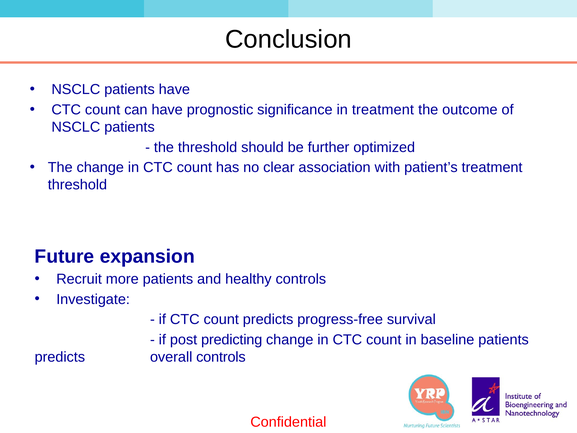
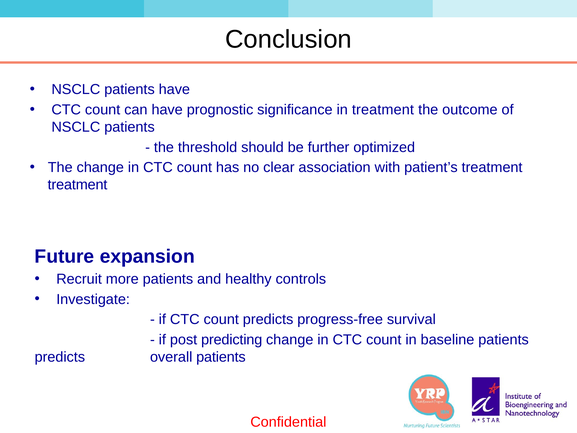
threshold: threshold -> treatment (78, 185)
overall controls: controls -> patients (221, 357)
